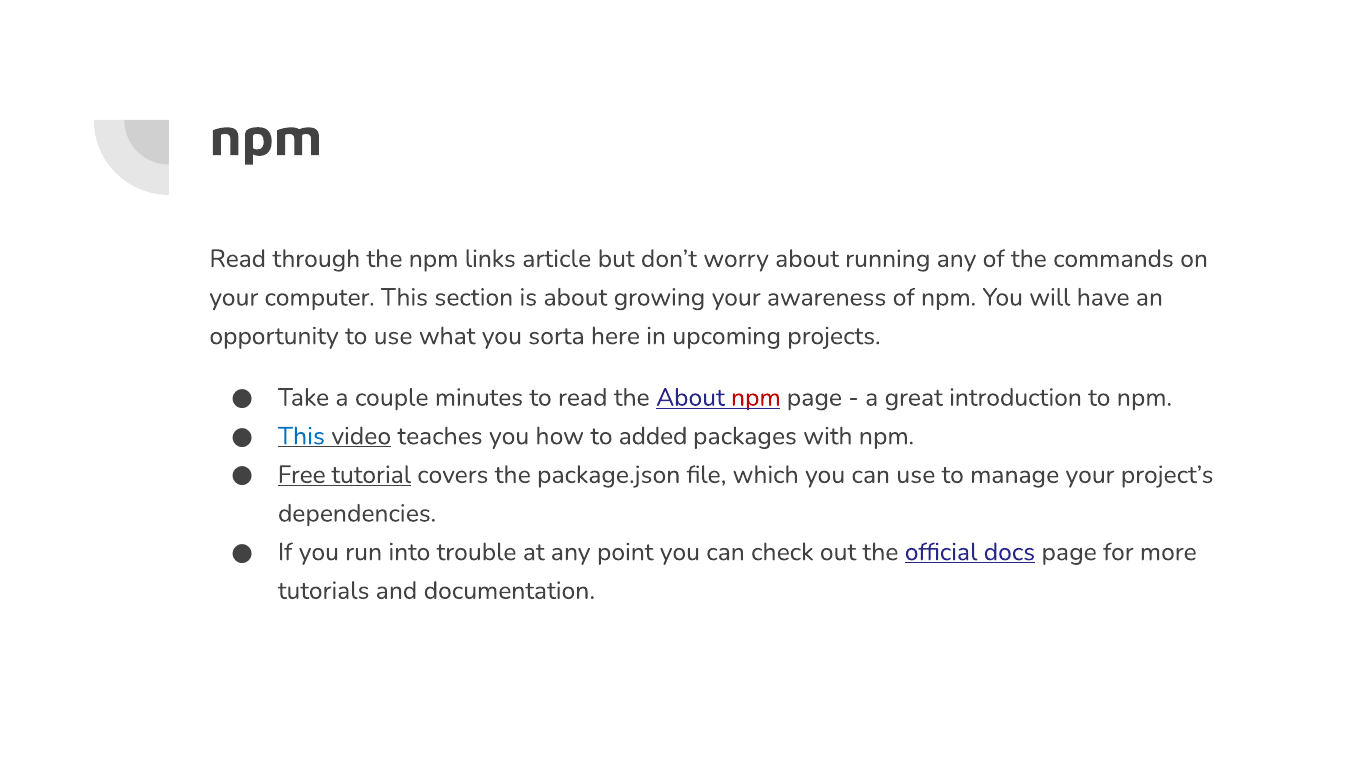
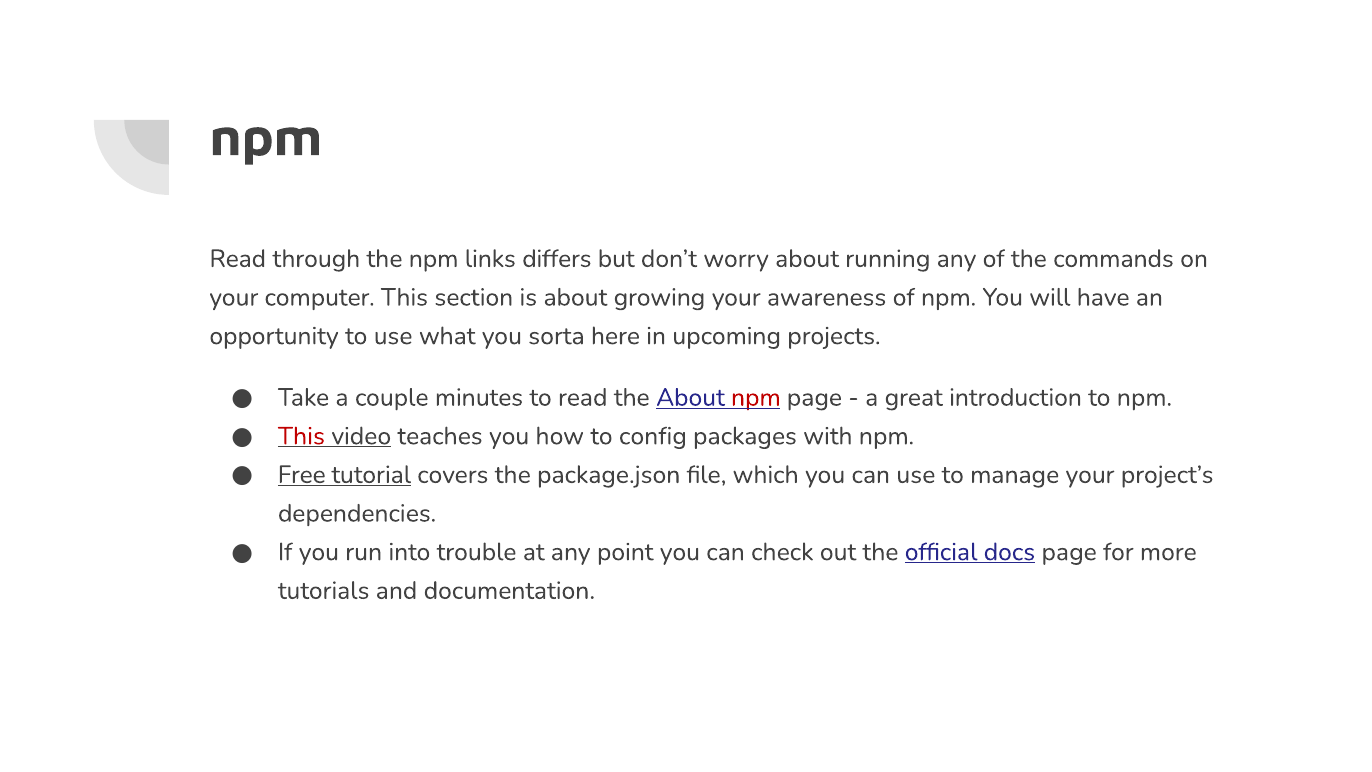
article: article -> differs (557, 259)
This colour: blue -> red (301, 436)
added: added -> config (653, 436)
